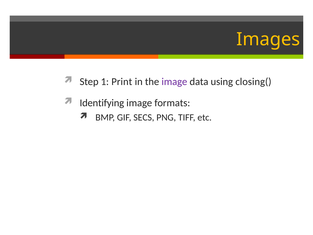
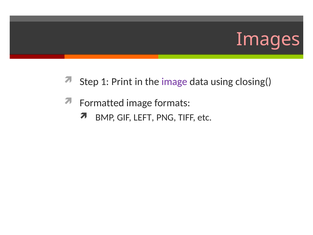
Images colour: yellow -> pink (268, 39)
Identifying: Identifying -> Formatted (102, 103)
SECS: SECS -> LEFT (144, 117)
